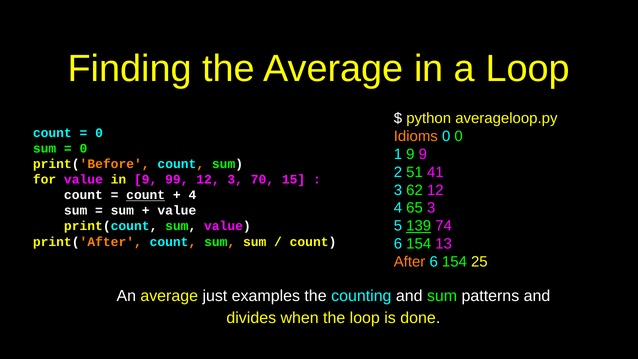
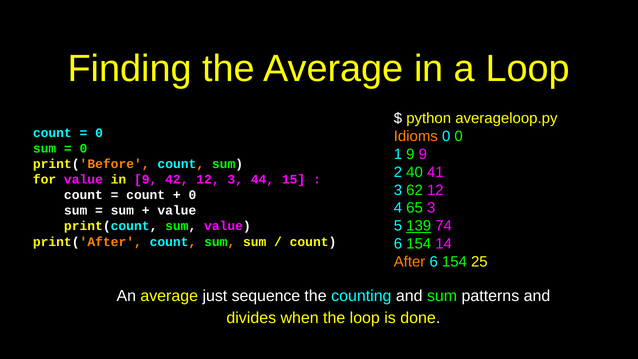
51: 51 -> 40 (415, 172)
99: 99 -> 42 (177, 179)
70: 70 -> 44 (262, 179)
count underline: present -> none (146, 195)
4: 4 -> 0 (192, 195)
13: 13 -> 14 (444, 244)
examples: examples -> sequence (266, 296)
